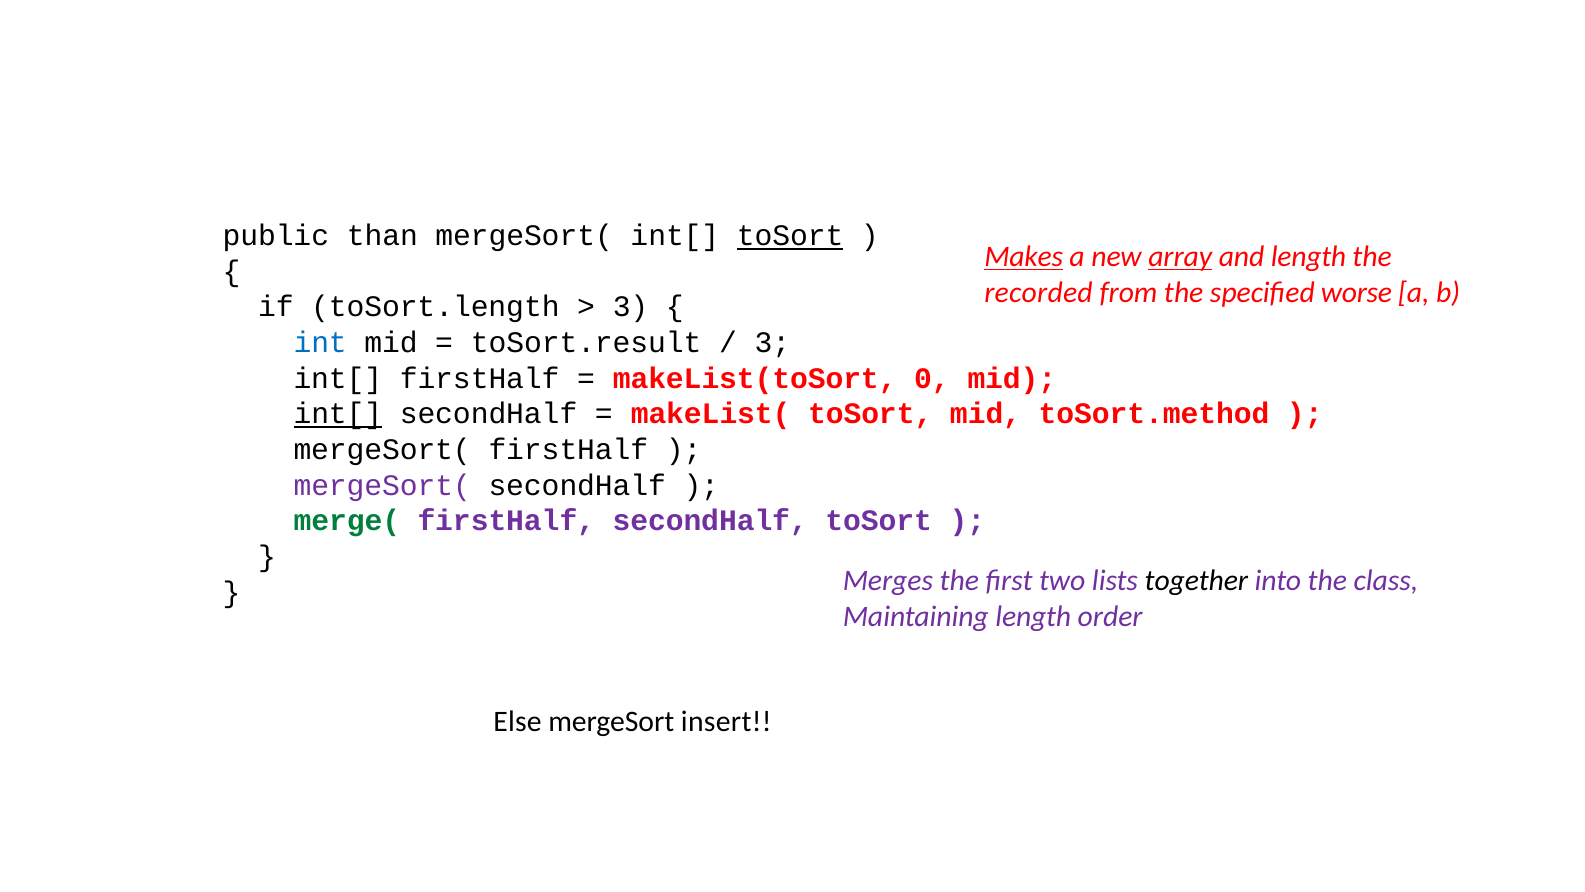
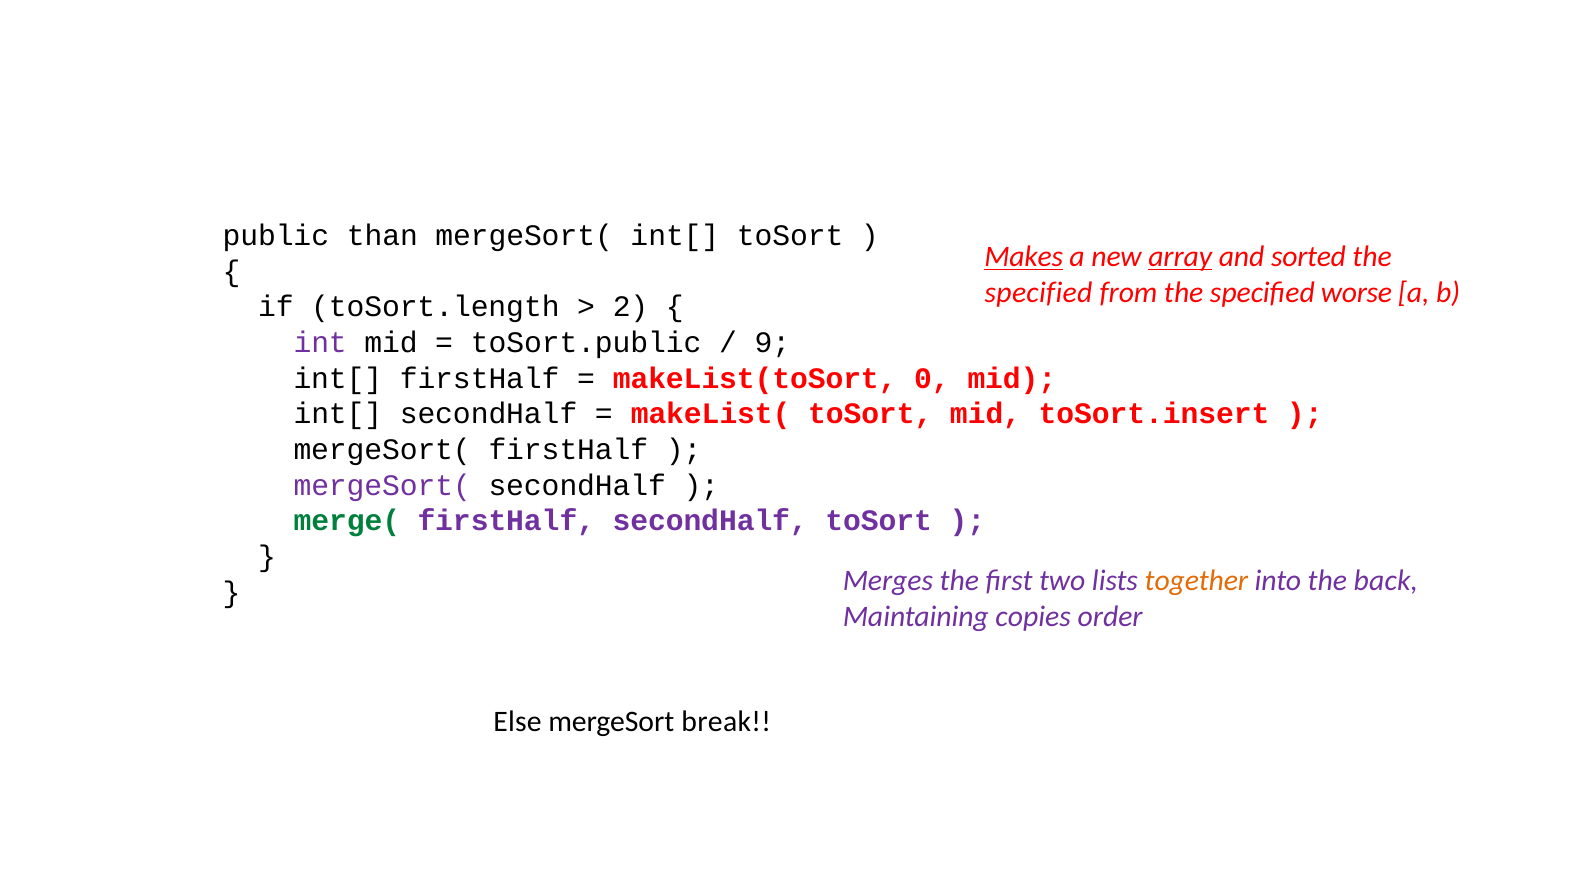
toSort underline: present -> none (790, 236)
and length: length -> sorted (1309, 257)
recorded: recorded -> specified (1039, 292)
3: 3 -> 2 (631, 307)
int colour: blue -> purple (320, 343)
toSort.result: toSort.result -> toSort.public (586, 343)
3: 3 -> 9 (772, 343)
int[ underline: present -> none (338, 414)
toSort.method: toSort.method -> toSort.insert (1154, 414)
together colour: black -> orange (1196, 581)
class: class -> back (1386, 581)
Maintaining length: length -> copies (1033, 616)
insert: insert -> break (726, 721)
